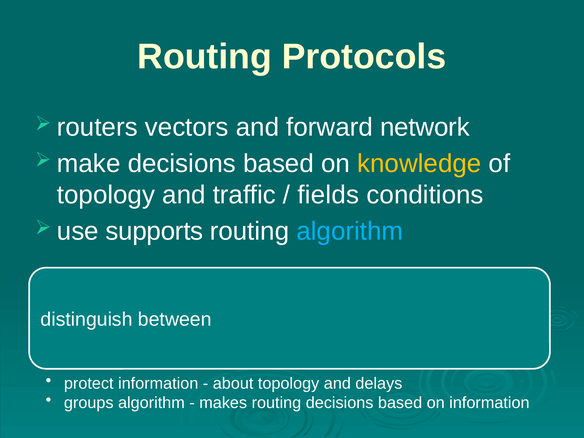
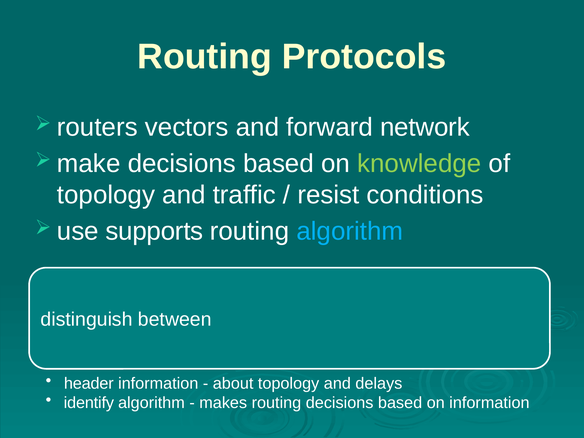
knowledge colour: yellow -> light green (419, 164)
fields: fields -> resist (328, 195)
protect: protect -> header (89, 383)
groups: groups -> identify (89, 403)
